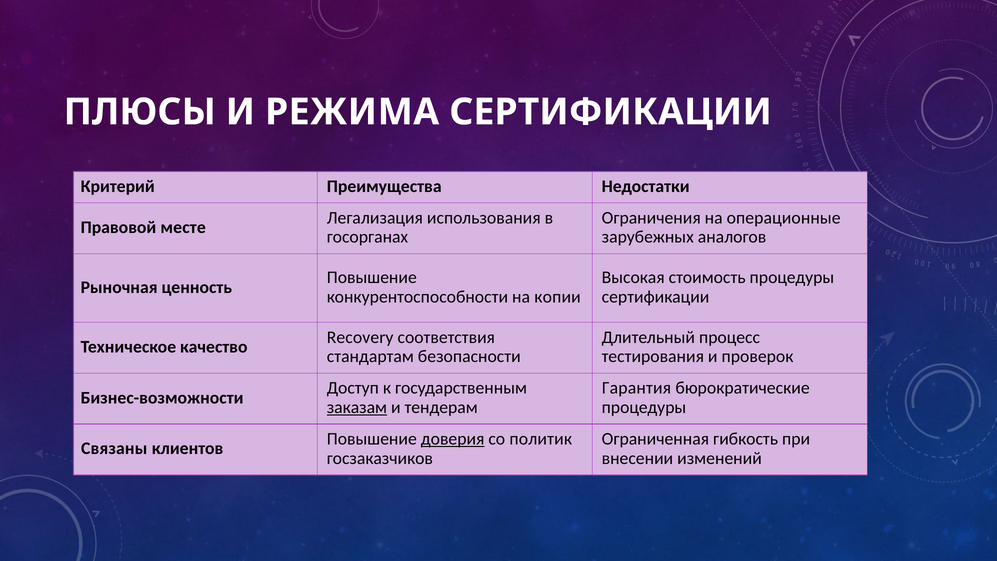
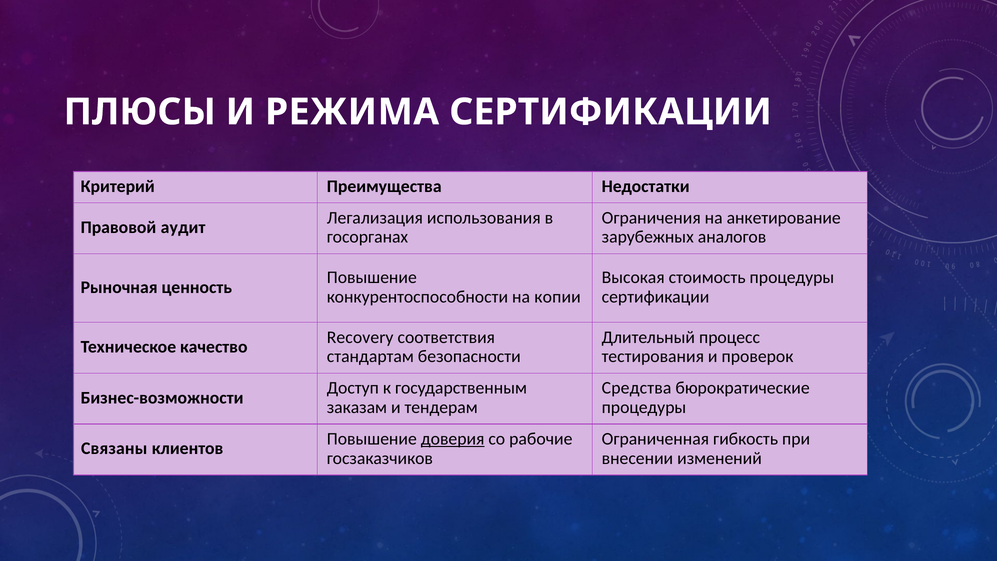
операционные: операционные -> анкетирование (784, 218)
месте: месте -> аудит (183, 227)
Гарантия: Гарантия -> Средства (637, 388)
заказам underline: present -> none (357, 407)
политик: политик -> рабочие (541, 439)
